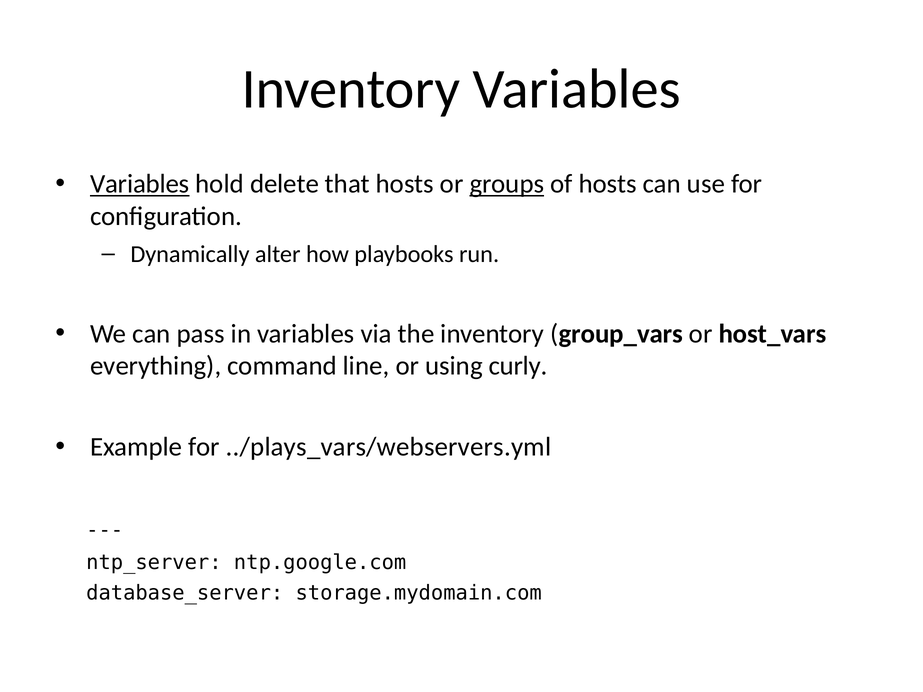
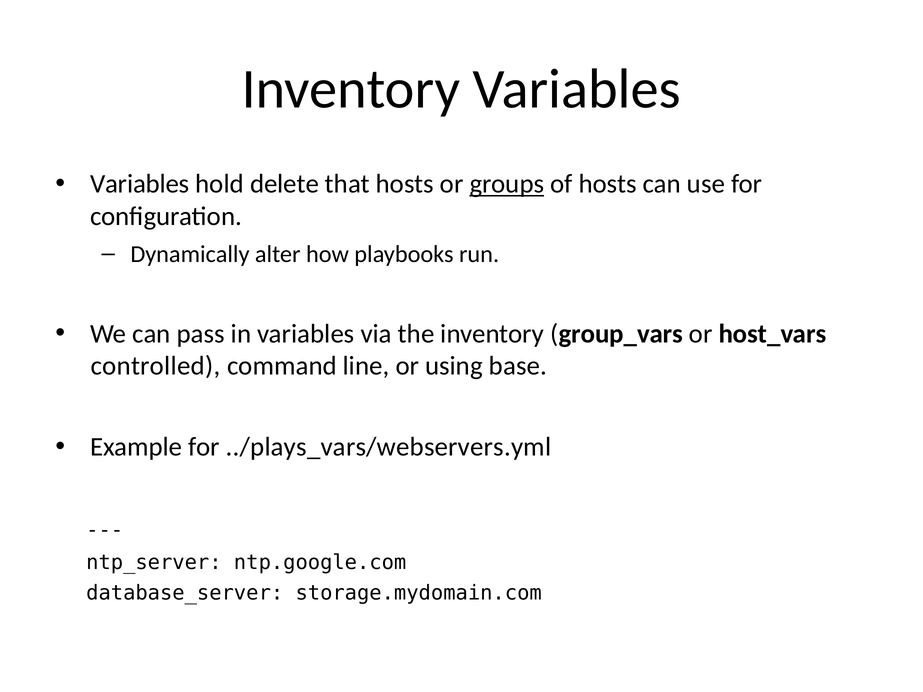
Variables underline: present -> none (140, 184)
everything: everything -> controlled (155, 366)
curly: curly -> base (518, 366)
